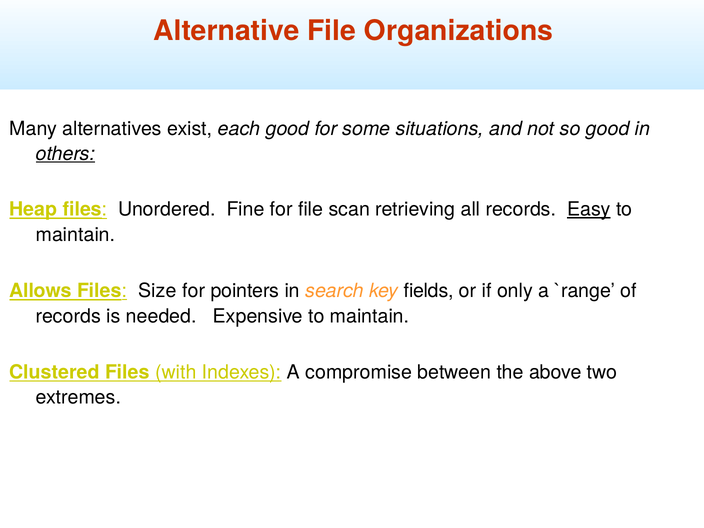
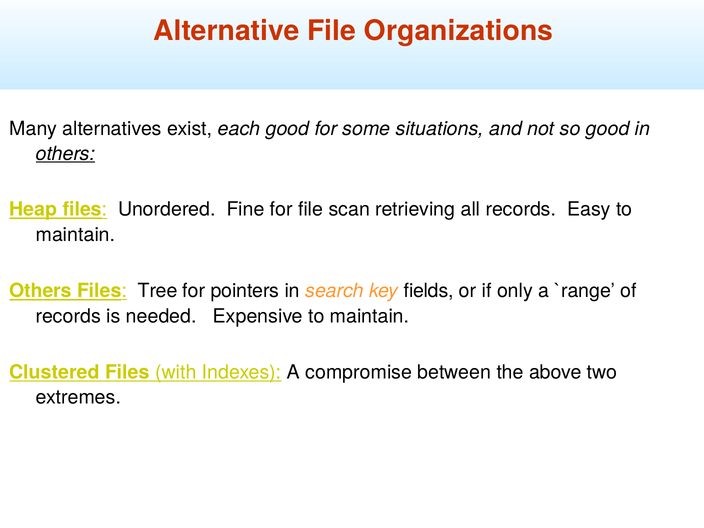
Easy underline: present -> none (589, 209)
Allows: Allows -> Others (41, 291)
Size: Size -> Tree (158, 291)
